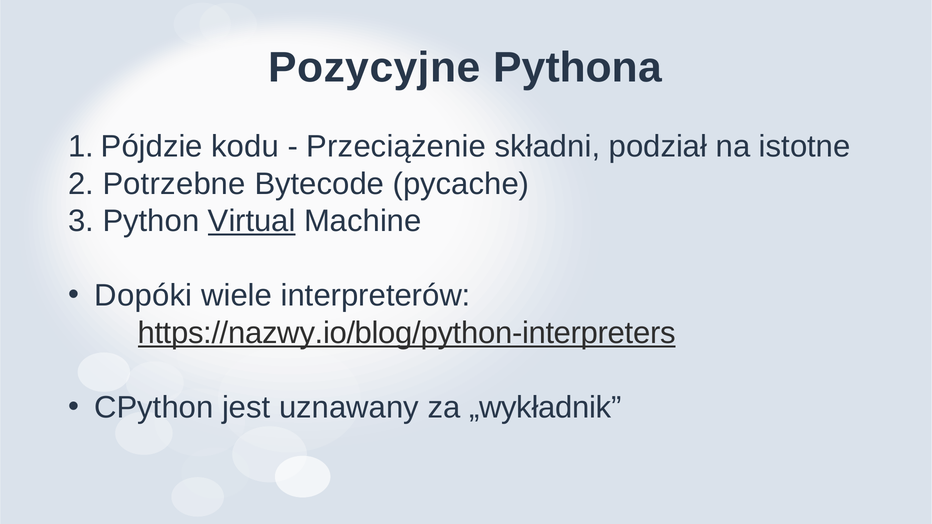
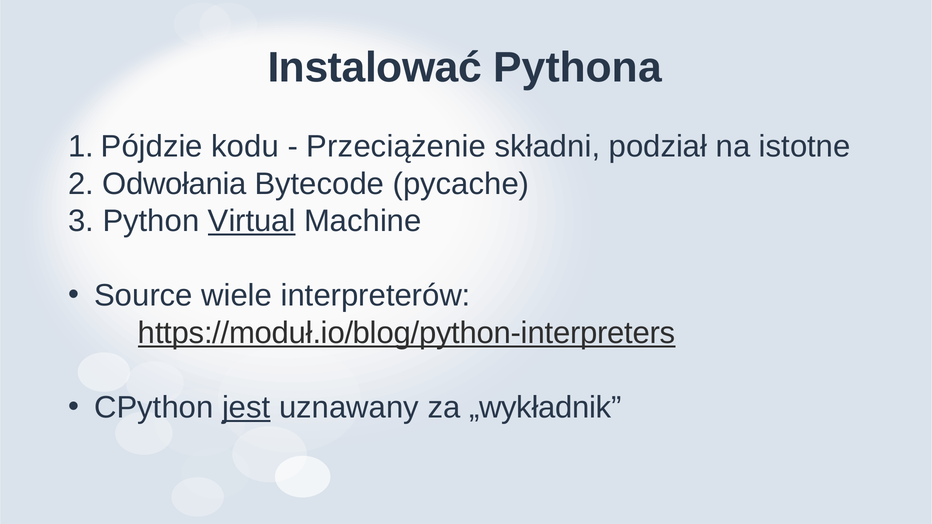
Pozycyjne: Pozycyjne -> Instalować (375, 68)
Potrzebne: Potrzebne -> Odwołania (174, 184)
Dopóki: Dopóki -> Source (143, 296)
https://nazwy.io/blog/python-interpreters: https://nazwy.io/blog/python-interpreters -> https://moduł.io/blog/python-interpreters (407, 333)
jest underline: none -> present (246, 408)
